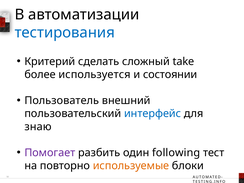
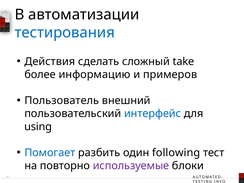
Критерий: Критерий -> Действия (50, 62)
используется: используется -> информацию (95, 75)
состоянии: состоянии -> примеров (170, 75)
знаю: знаю -> using (38, 127)
Помогает colour: purple -> blue (50, 153)
используемые colour: orange -> purple (131, 166)
